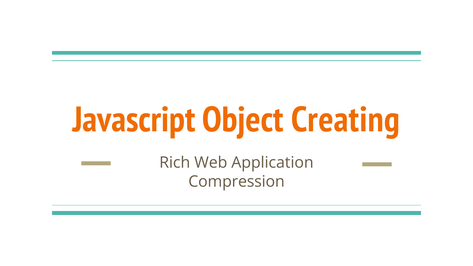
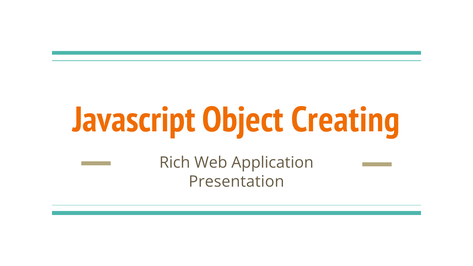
Compression: Compression -> Presentation (236, 182)
